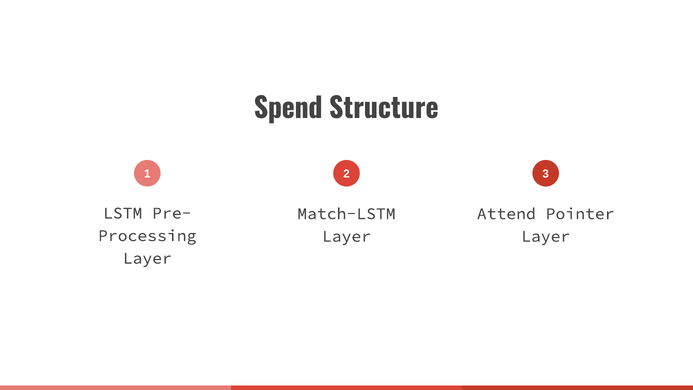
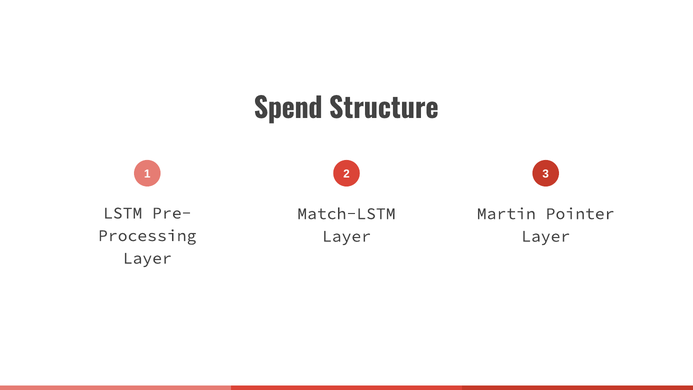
Attend: Attend -> Martin (506, 214)
